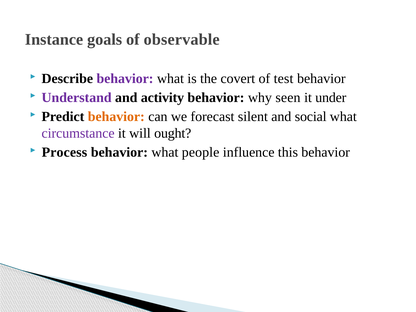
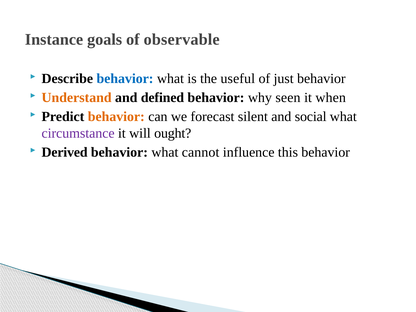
behavior colour: purple -> blue (125, 79)
covert: covert -> useful (238, 79)
test: test -> just (284, 79)
Understand colour: purple -> orange (77, 98)
activity: activity -> defined (162, 98)
under: under -> when (331, 98)
Process: Process -> Derived (65, 152)
people: people -> cannot (201, 152)
